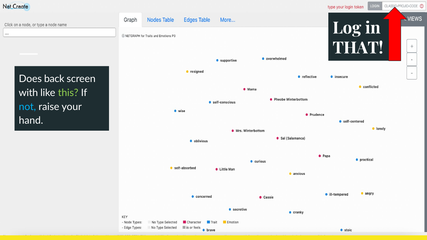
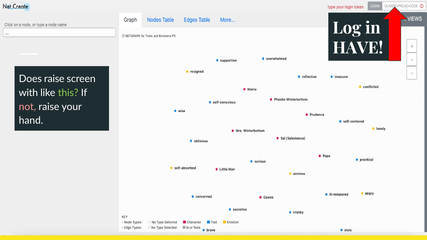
THAT: THAT -> HAVE (358, 48)
Does back: back -> raise (54, 79)
not colour: light blue -> pink (27, 107)
